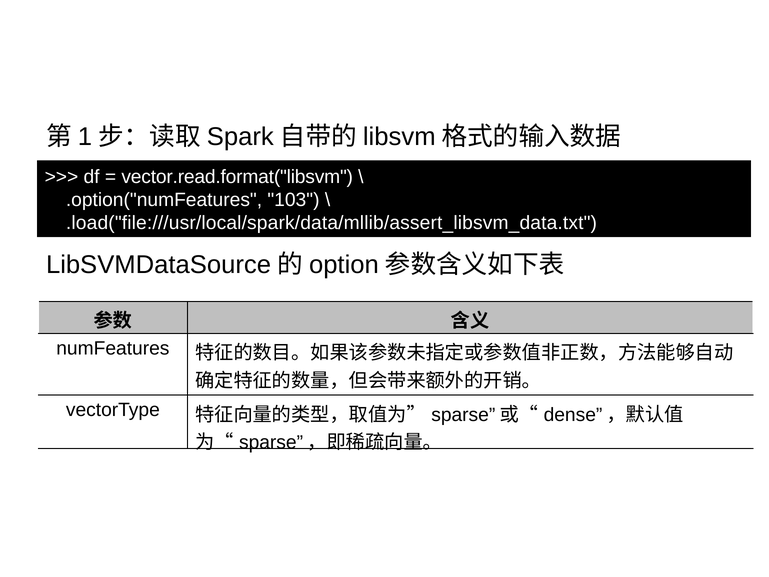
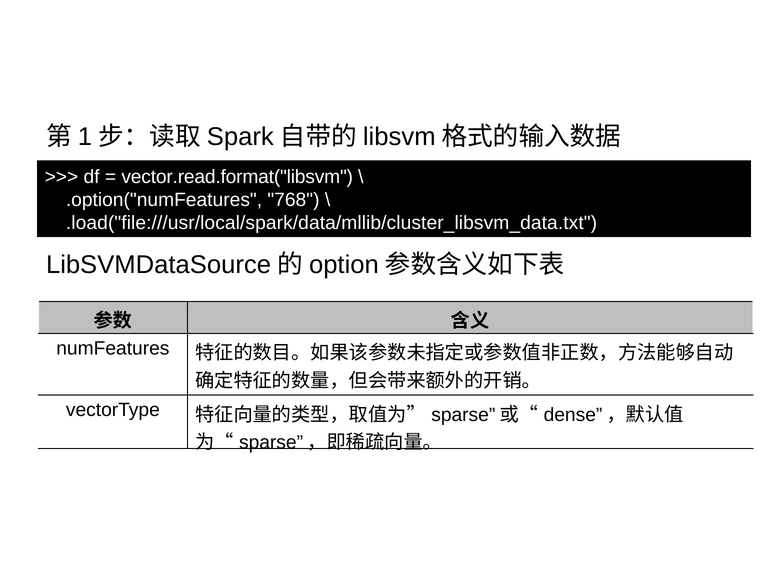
103: 103 -> 768 (293, 200)
.load("file:///usr/local/spark/data/mllib/assert_libsvm_data.txt: .load("file:///usr/local/spark/data/mllib/assert_libsvm_data.txt -> .load("file:///usr/local/spark/data/mllib/cluster_libsvm_data.txt (332, 223)
